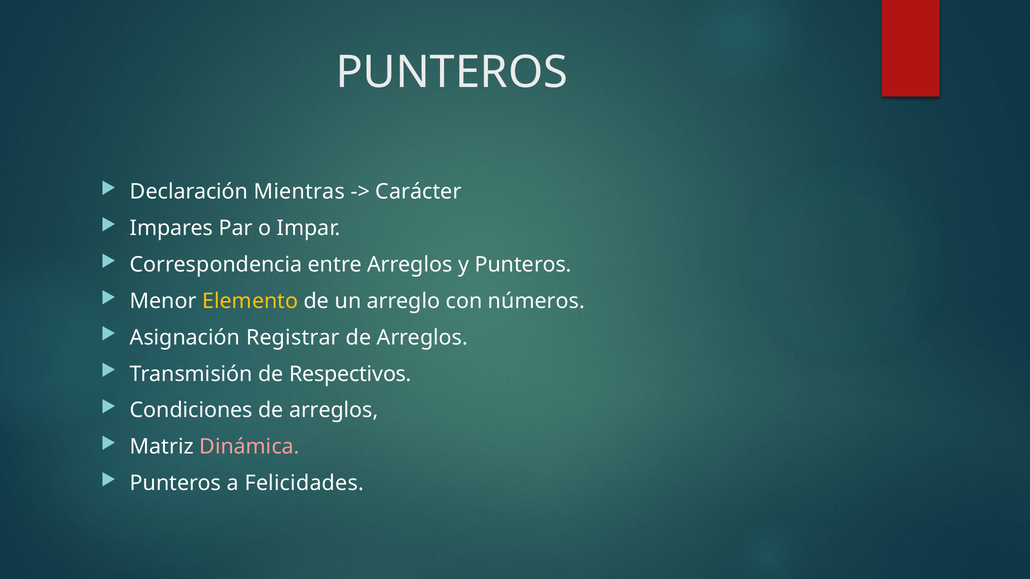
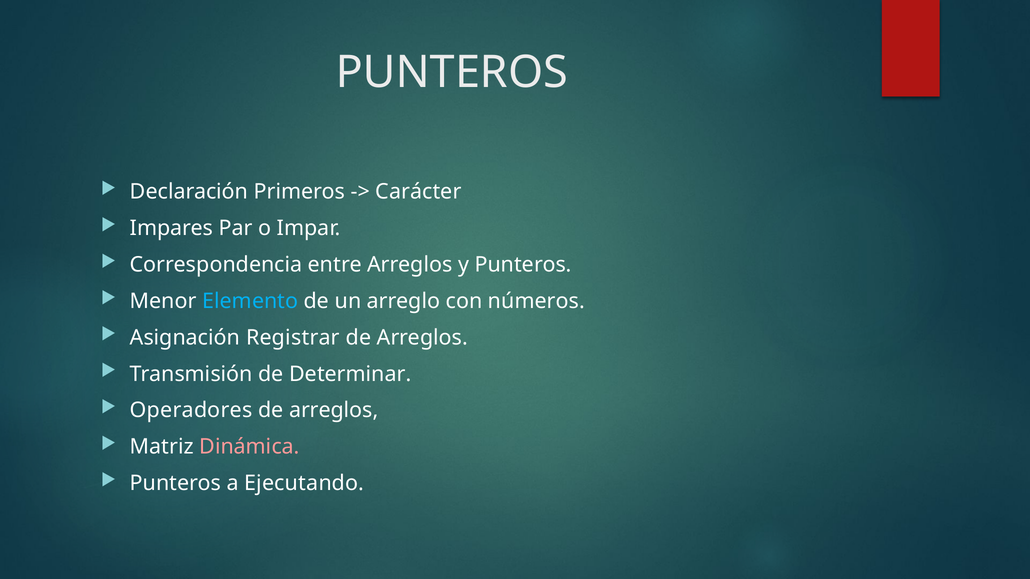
Mientras: Mientras -> Primeros (300, 192)
Elemento colour: yellow -> light blue (250, 301)
Respectivos: Respectivos -> Determinar (350, 374)
Condiciones: Condiciones -> Operadores (191, 411)
Felicidades: Felicidades -> Ejecutando (304, 484)
